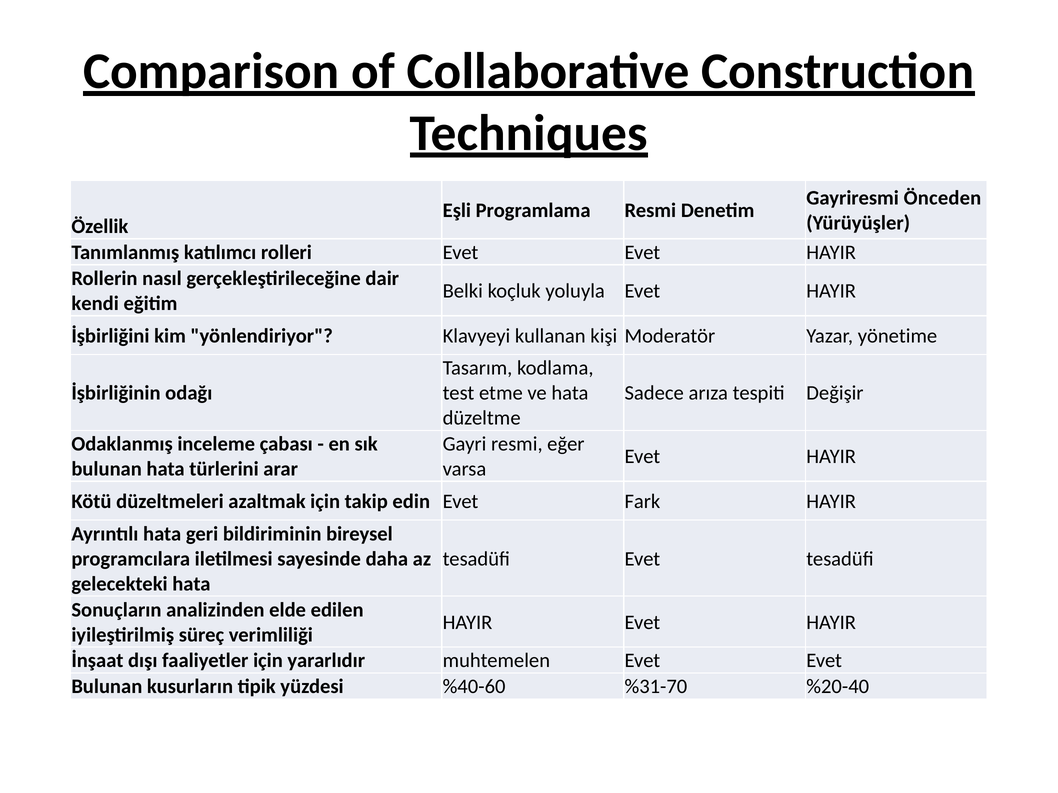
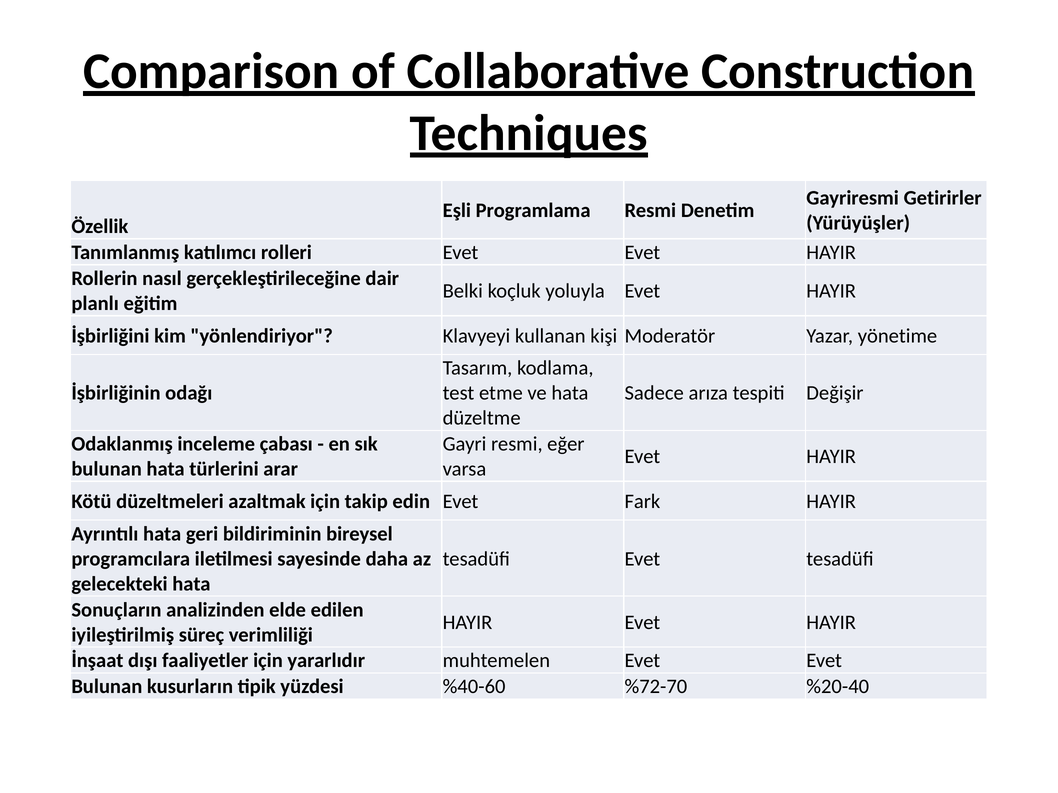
Önceden: Önceden -> Getirirler (943, 198)
kendi: kendi -> planlı (95, 304)
%31-70: %31-70 -> %72-70 (656, 687)
